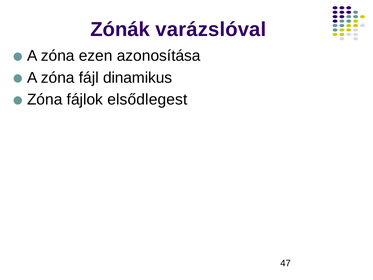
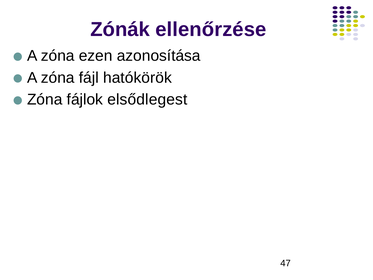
varázslóval: varázslóval -> ellenőrzése (211, 29)
dinamikus: dinamikus -> hatókörök (137, 78)
